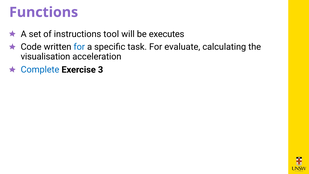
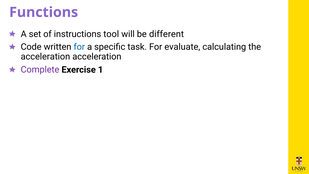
executes: executes -> different (167, 34)
visualisation: visualisation -> acceleration (45, 57)
Complete colour: blue -> purple (40, 70)
3: 3 -> 1 (101, 70)
